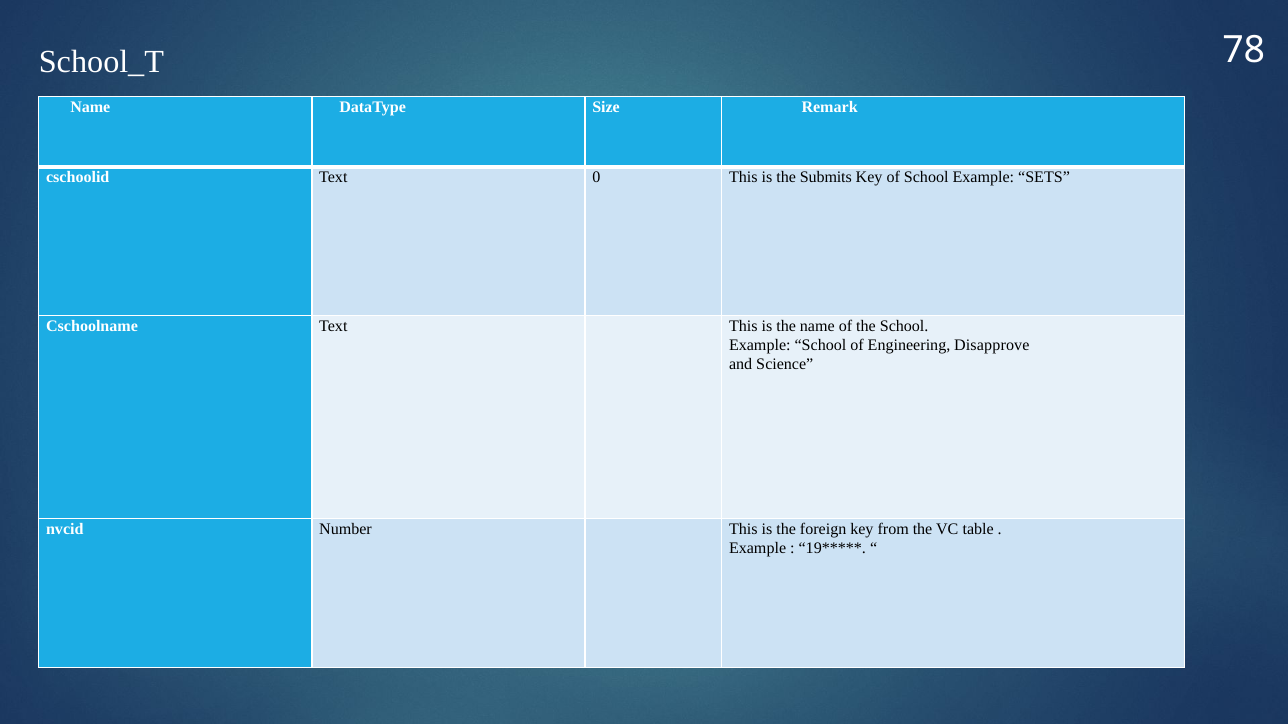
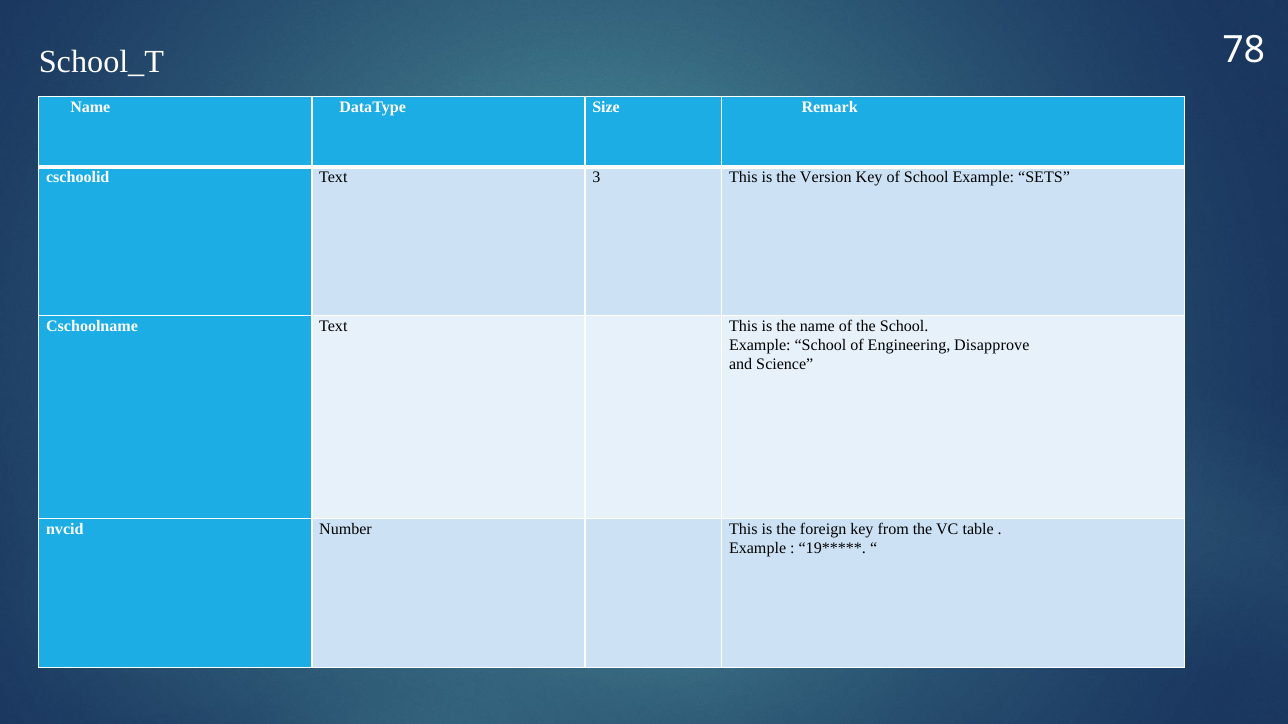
0: 0 -> 3 (596, 177)
Submits: Submits -> Version (826, 177)
